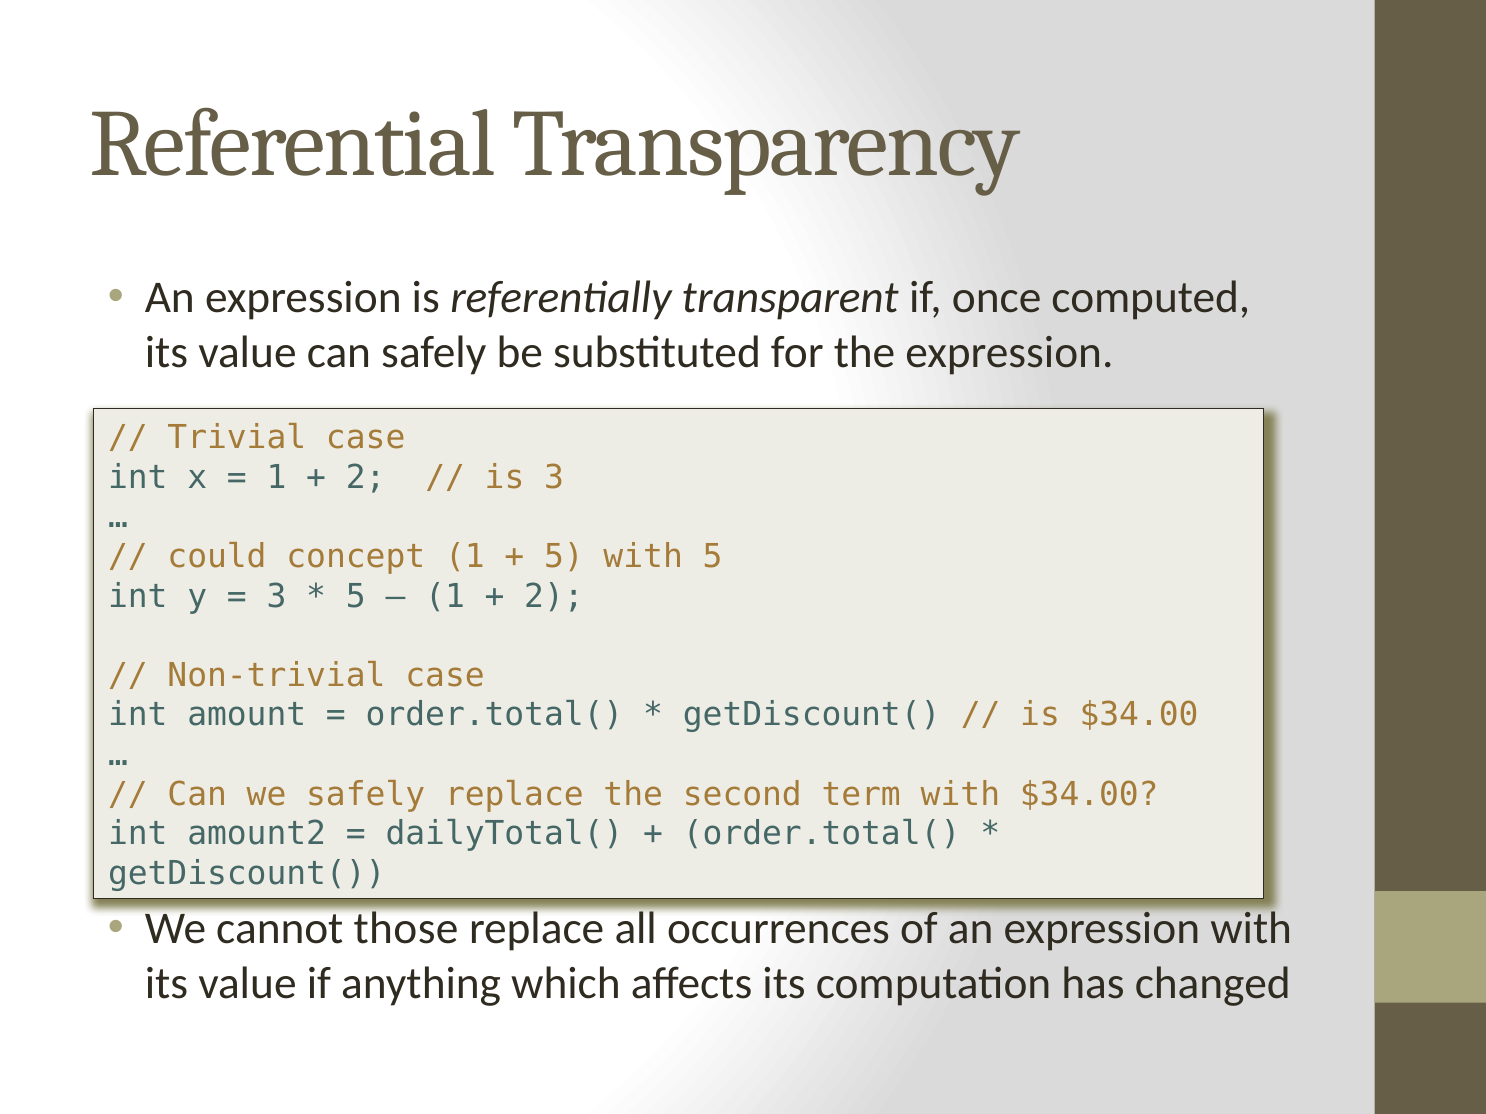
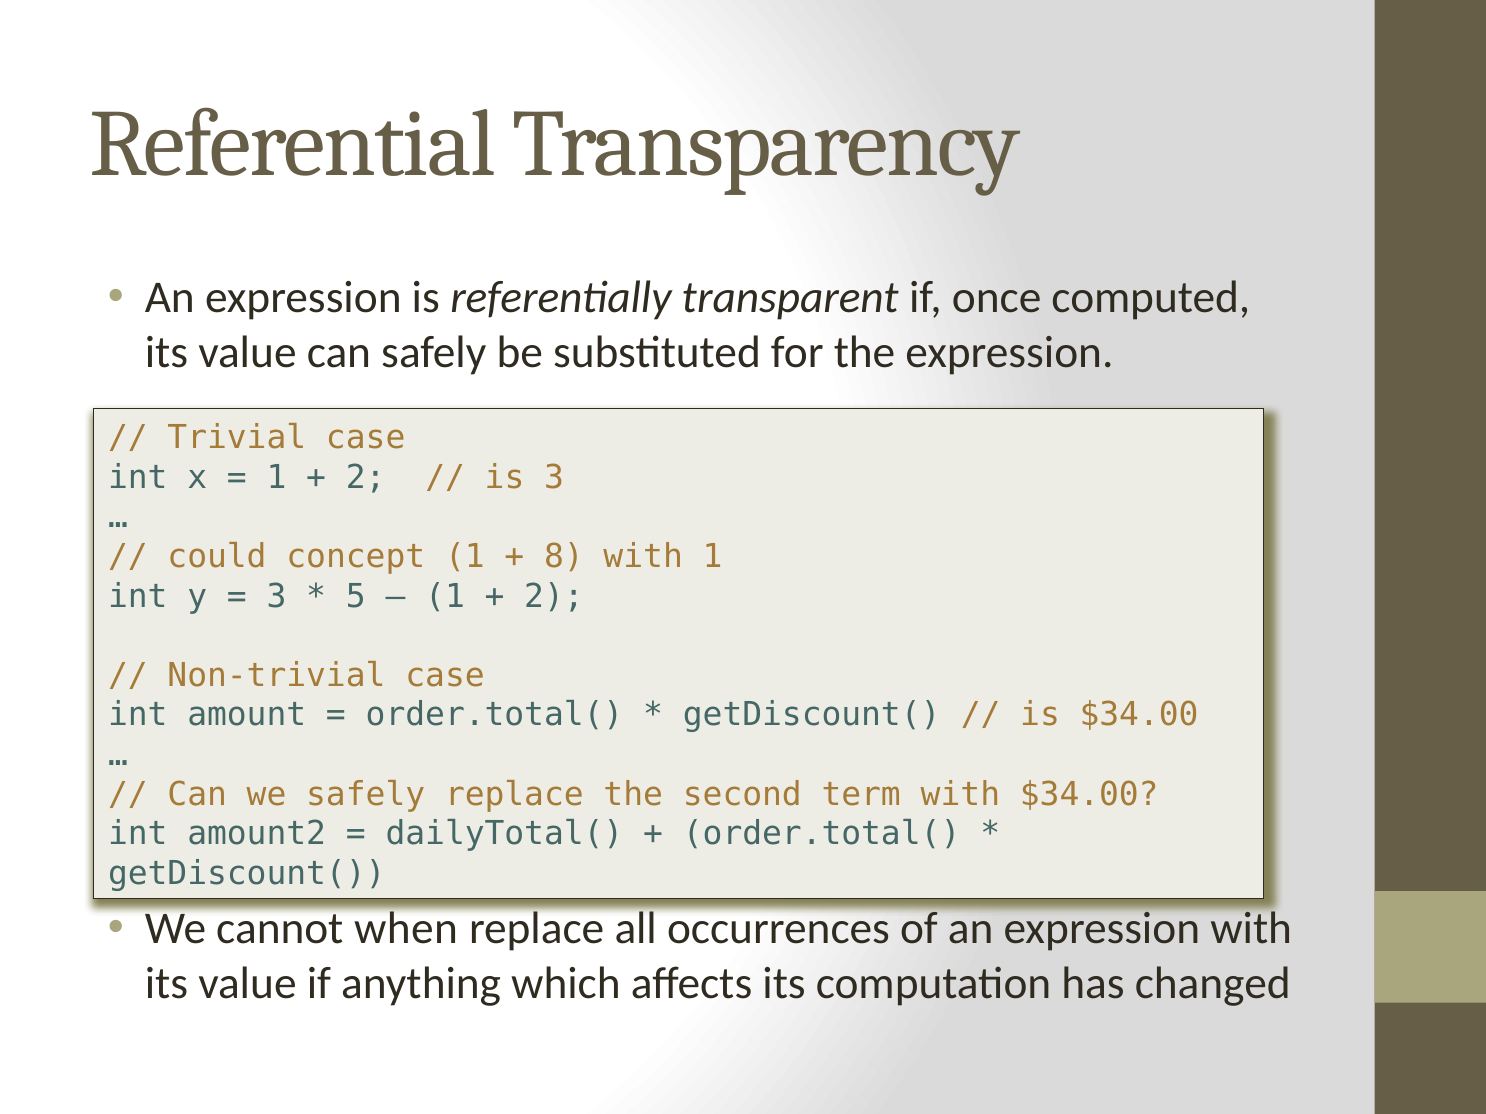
5: 5 -> 8 (564, 557)
with 5: 5 -> 1 (713, 557)
those: those -> when (406, 929)
